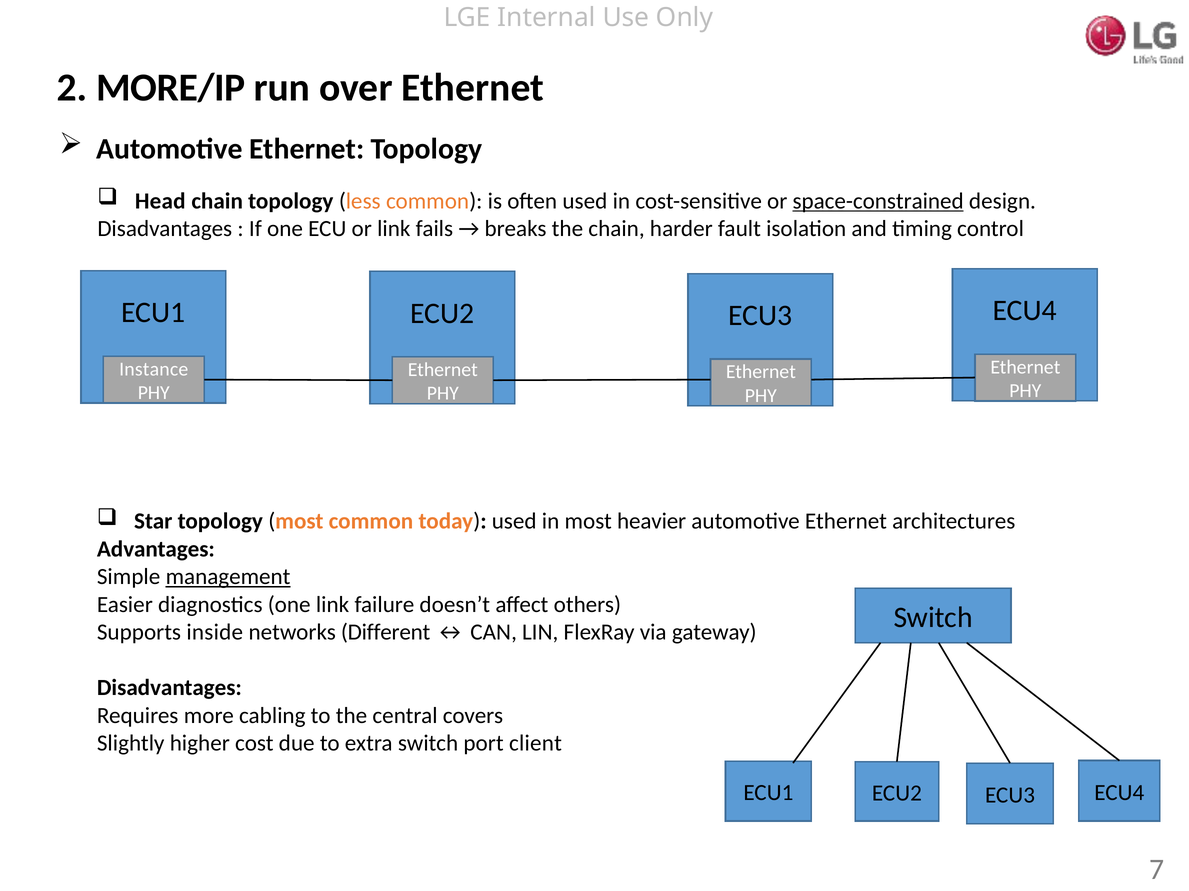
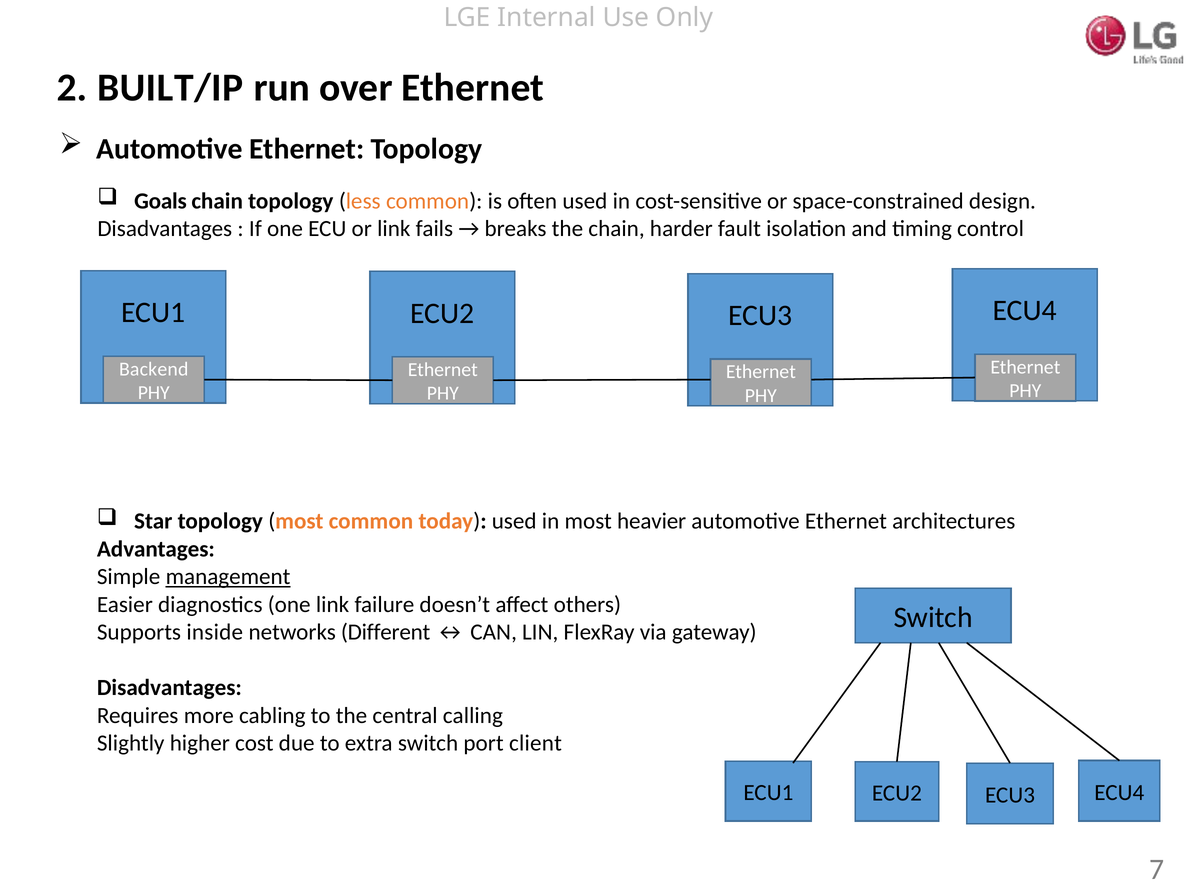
MORE/IP: MORE/IP -> BUILT/IP (170, 88)
Head: Head -> Goals (160, 201)
space-constrained underline: present -> none (878, 201)
Instance: Instance -> Backend (154, 369)
covers: covers -> calling (473, 716)
